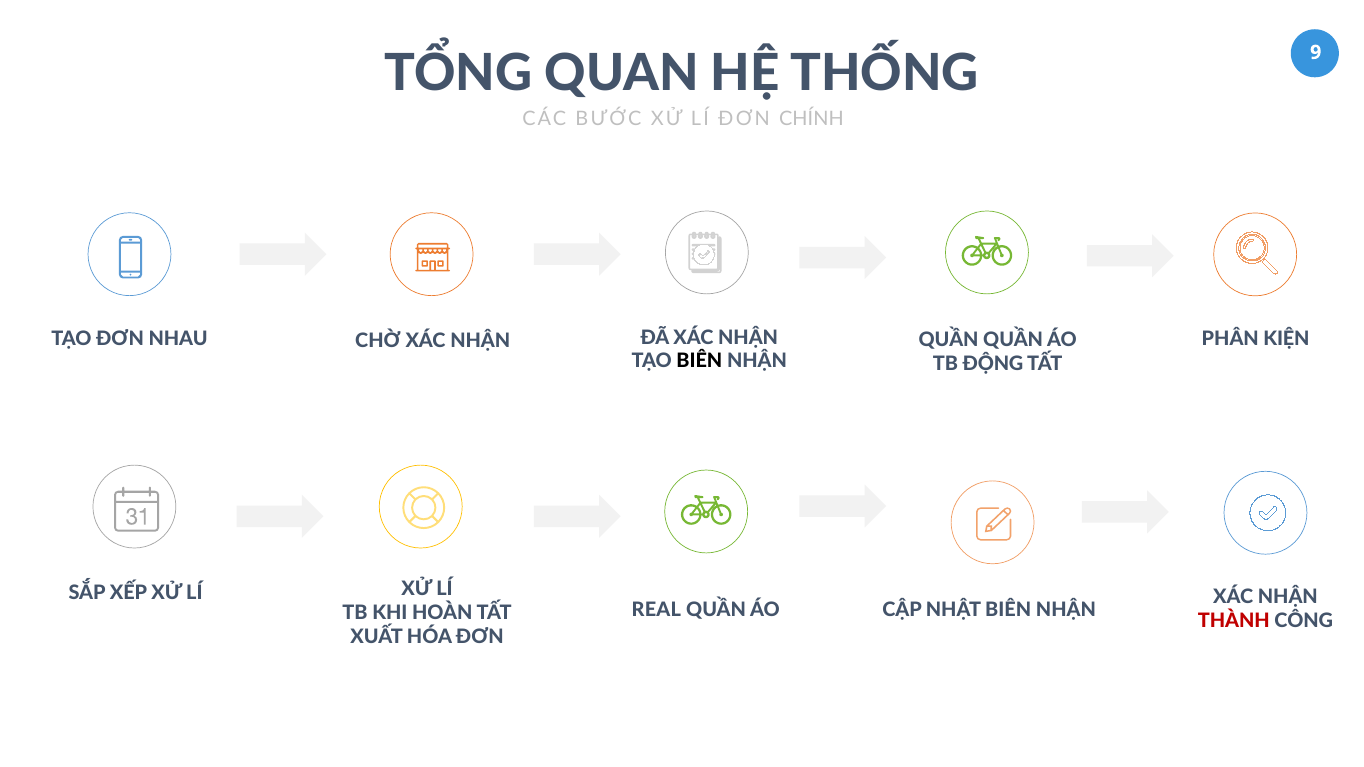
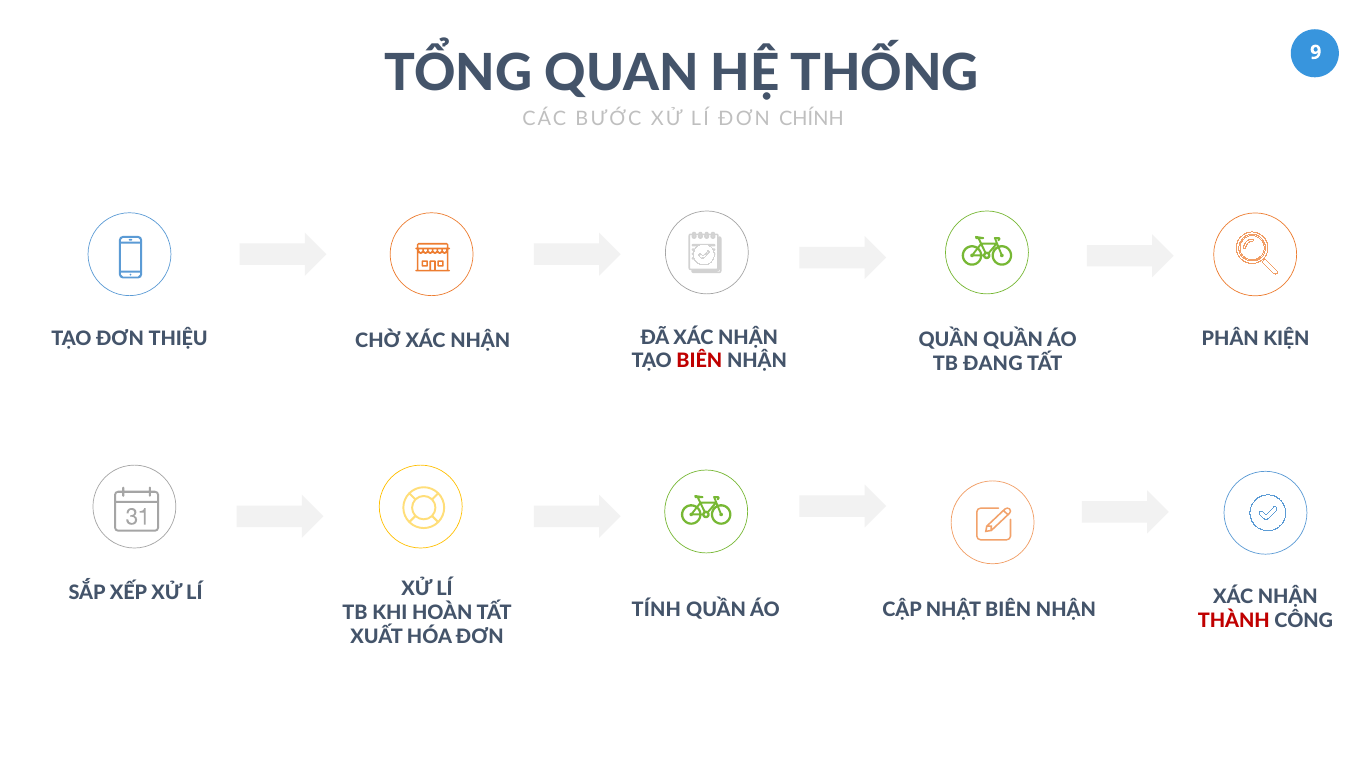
NHAU: NHAU -> THIỆU (178, 339)
BIÊN colour: black -> red (699, 361)
ĐỘNG: ĐỘNG -> ĐANG (993, 364)
REAL: REAL -> TÍNH (656, 610)
